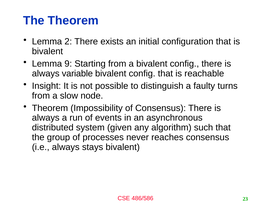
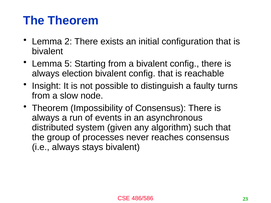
9: 9 -> 5 (68, 64)
variable: variable -> election (77, 74)
